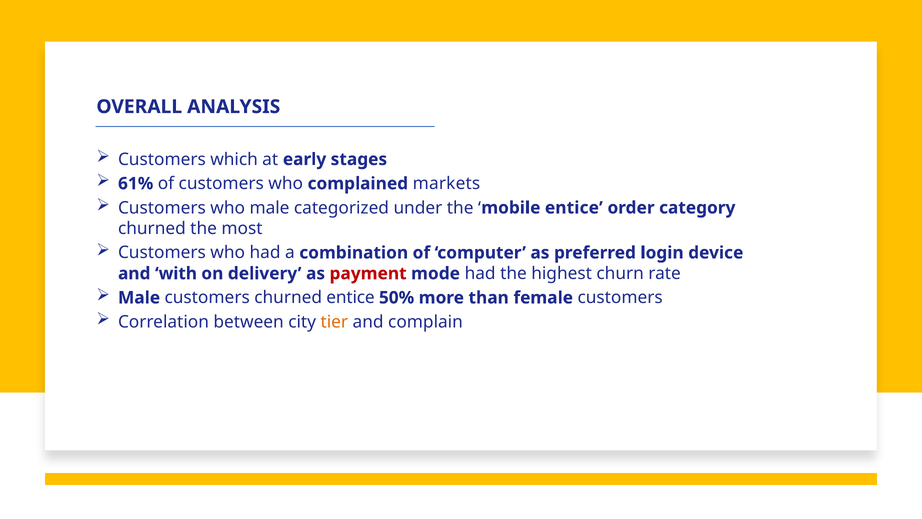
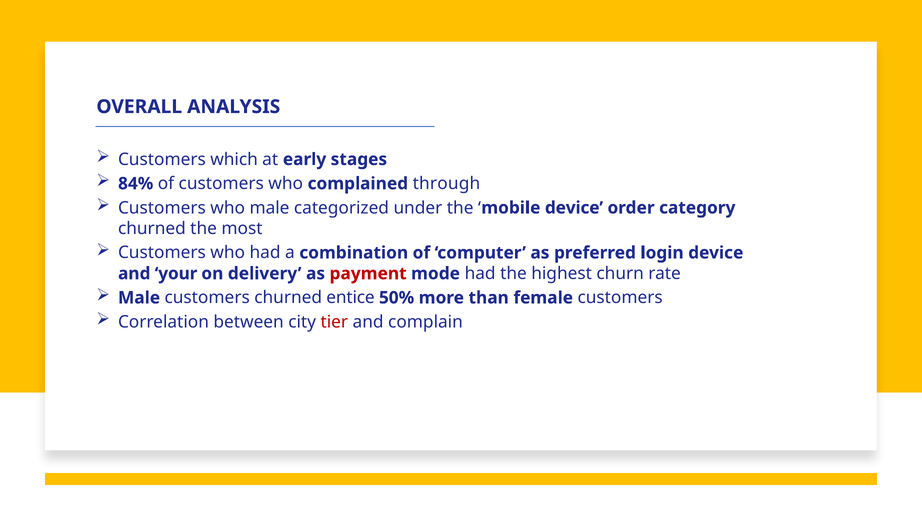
61%: 61% -> 84% (136, 183)
markets: markets -> through (446, 183)
mobile entice: entice -> device (574, 208)
with: with -> your (176, 273)
tier colour: orange -> red (334, 322)
